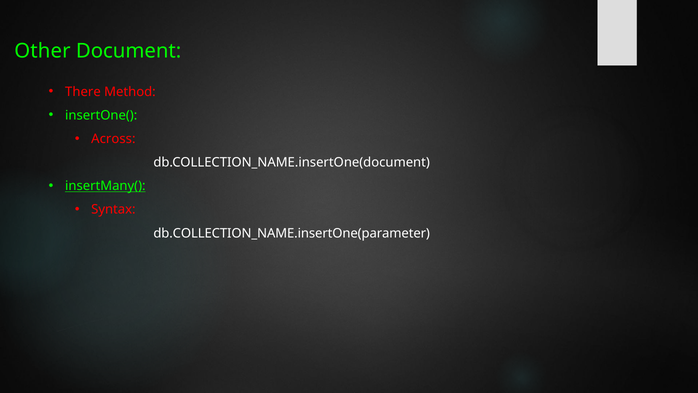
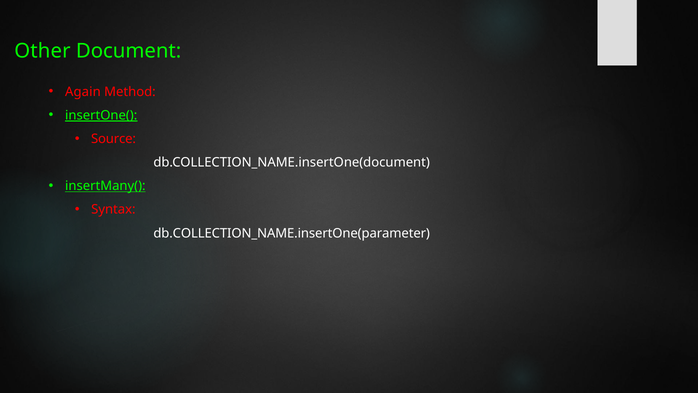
There: There -> Again (83, 92)
insertOne( underline: none -> present (101, 115)
Across: Across -> Source (113, 139)
